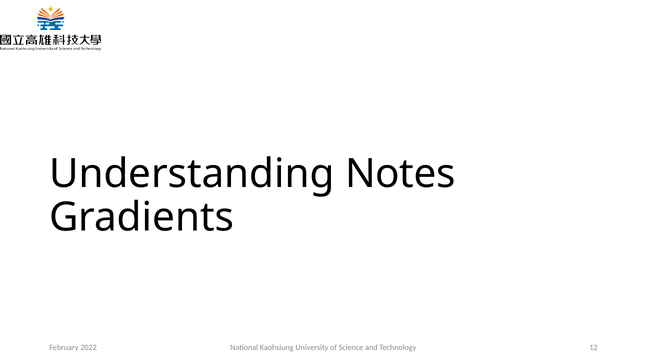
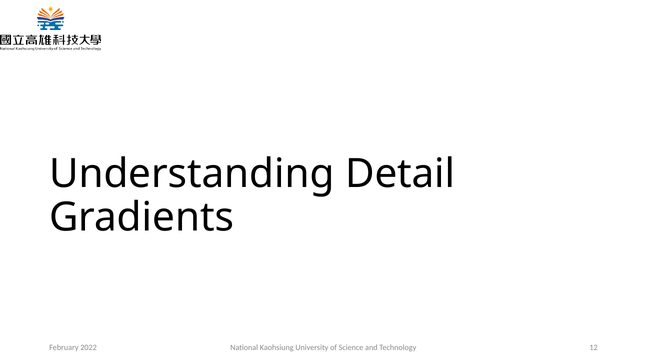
Notes: Notes -> Detail (400, 174)
